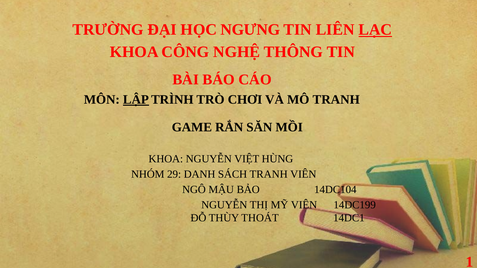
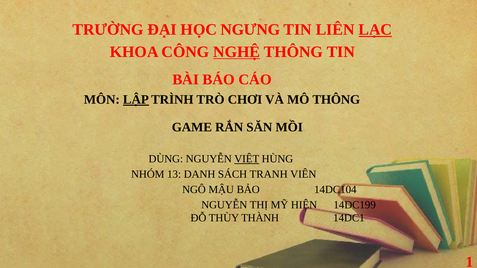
NGHỆ underline: none -> present (237, 52)
MÔ TRANH: TRANH -> THÔNG (336, 100)
KHOA: KHOA -> DÙNG (166, 159)
VIỆT underline: none -> present (247, 159)
29: 29 -> 13 (174, 174)
MỸ VIÊN: VIÊN -> HIỆN (304, 205)
THOÁT: THOÁT -> THÀNH (260, 218)
